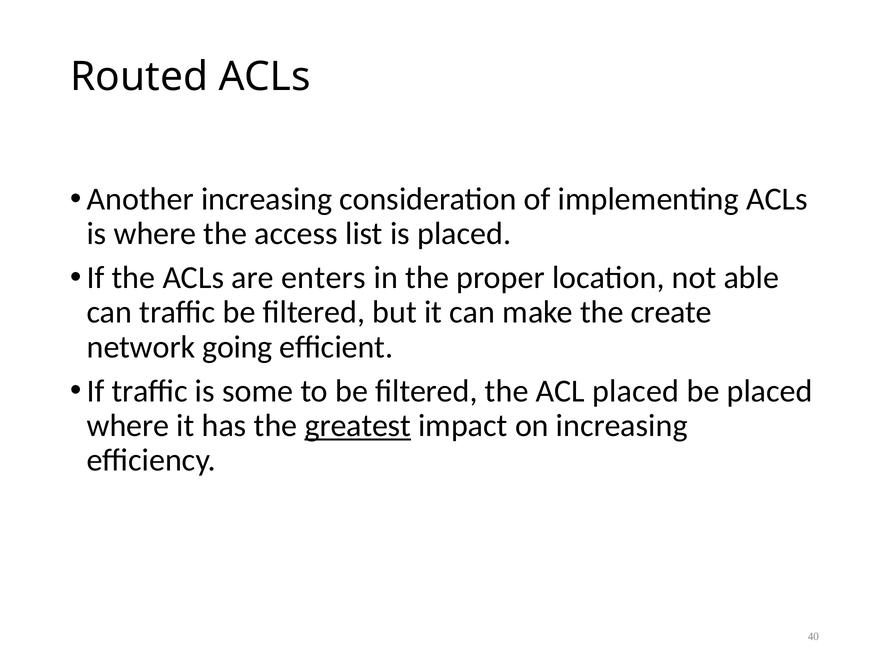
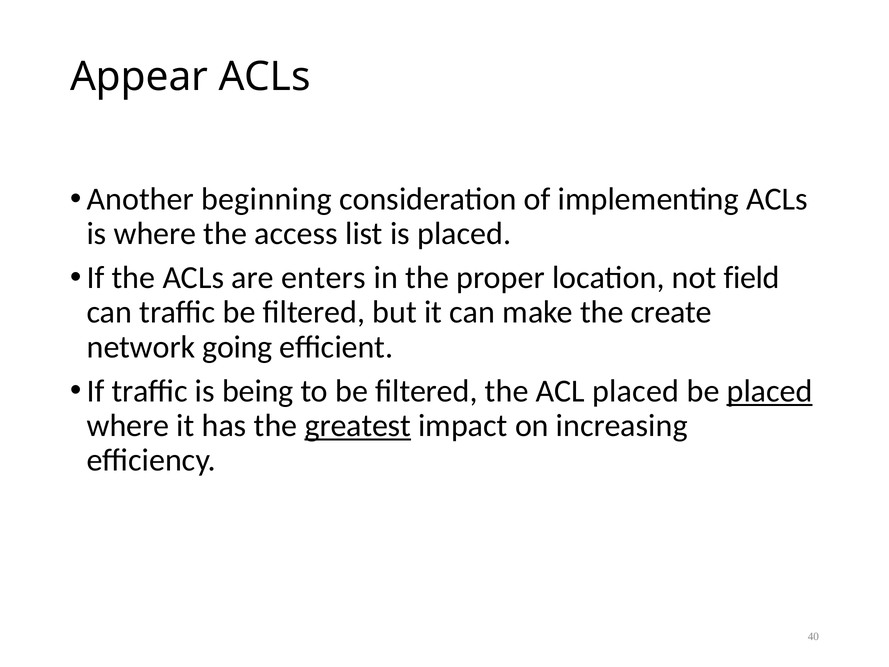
Routed: Routed -> Appear (139, 77)
Another increasing: increasing -> beginning (266, 199)
able: able -> field (752, 278)
some: some -> being (258, 391)
placed underline: none -> present (770, 391)
